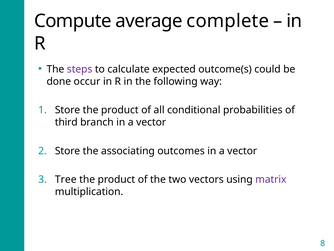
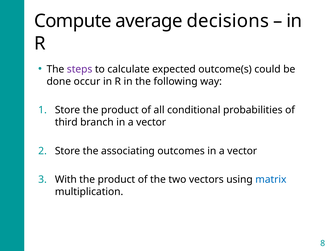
complete: complete -> decisions (228, 21)
Tree: Tree -> With (66, 179)
matrix colour: purple -> blue (271, 179)
